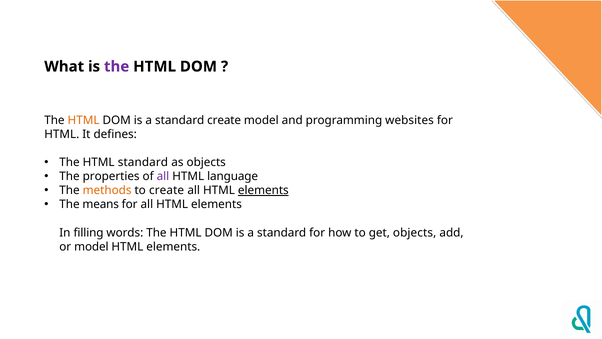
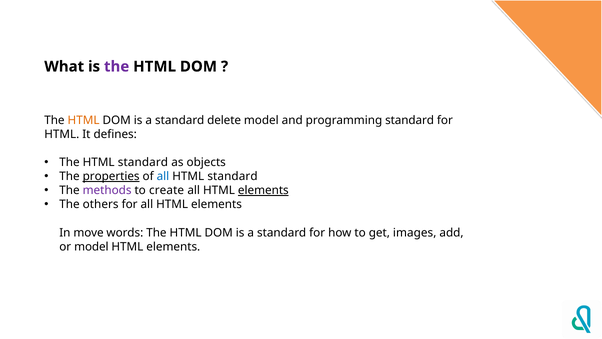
standard create: create -> delete (224, 120)
programming websites: websites -> standard (410, 120)
properties underline: none -> present (111, 176)
all colour: purple -> blue (163, 176)
language: language -> standard (233, 176)
methods colour: orange -> purple (107, 190)
means: means -> others (101, 204)
filling: filling -> move (89, 232)
get objects: objects -> images (415, 232)
